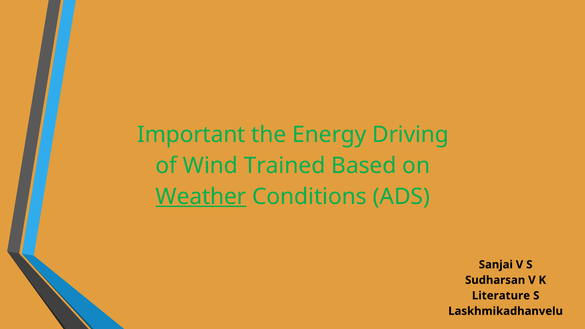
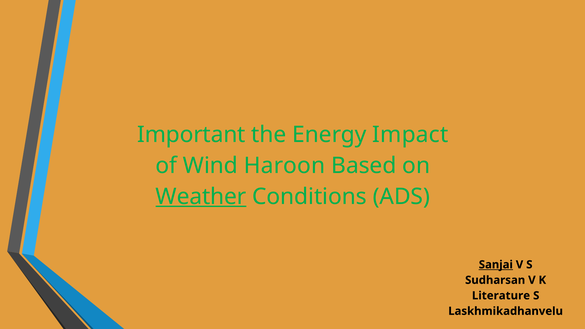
Driving: Driving -> Impact (410, 135)
Trained: Trained -> Haroon (284, 166)
Sanjai underline: none -> present (496, 265)
